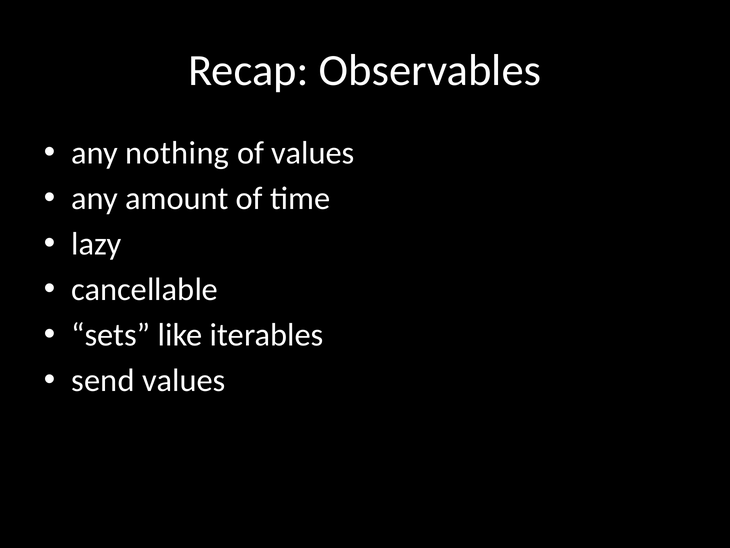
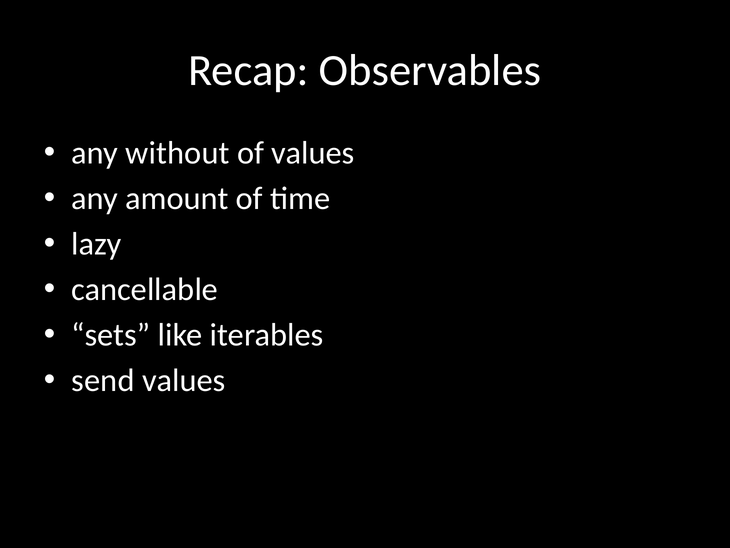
nothing: nothing -> without (177, 153)
